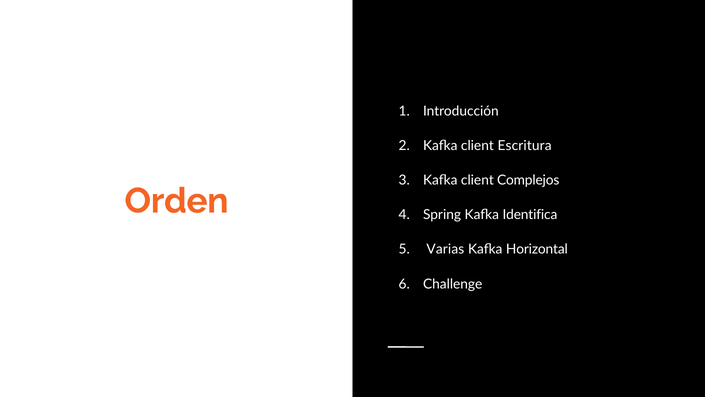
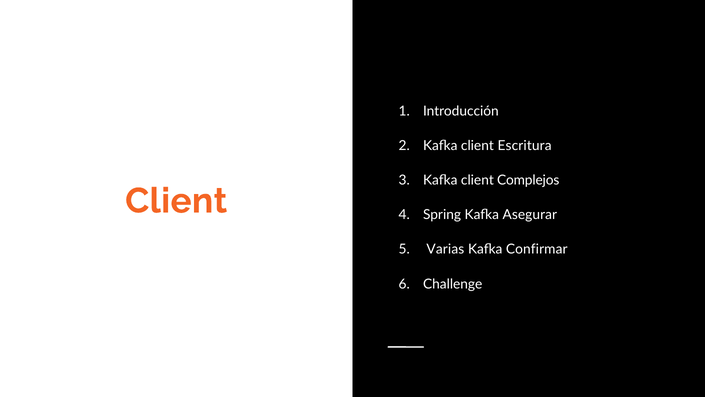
Orden: Orden -> Client (176, 201)
Identifica: Identifica -> Asegurar (530, 215)
Horizontal: Horizontal -> Confirmar (537, 249)
